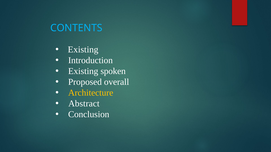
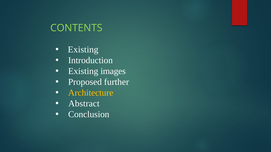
CONTENTS colour: light blue -> light green (76, 28)
spoken: spoken -> images (113, 71)
overall: overall -> further (117, 82)
